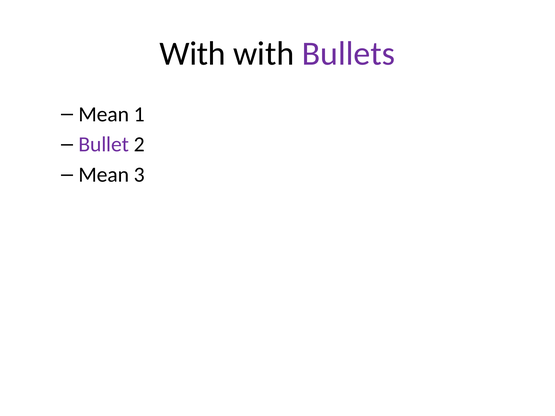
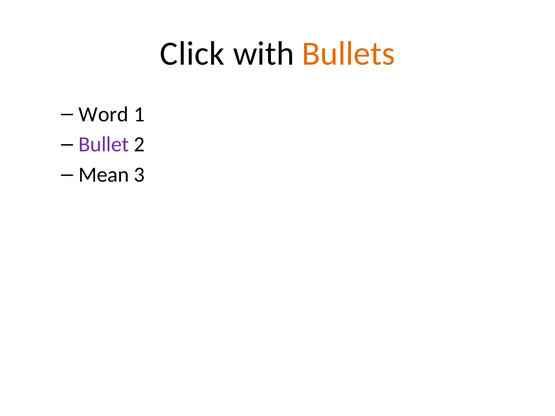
With: With -> Click (192, 54)
Bullets colour: purple -> orange (348, 54)
Mean: Mean -> Word (104, 114)
